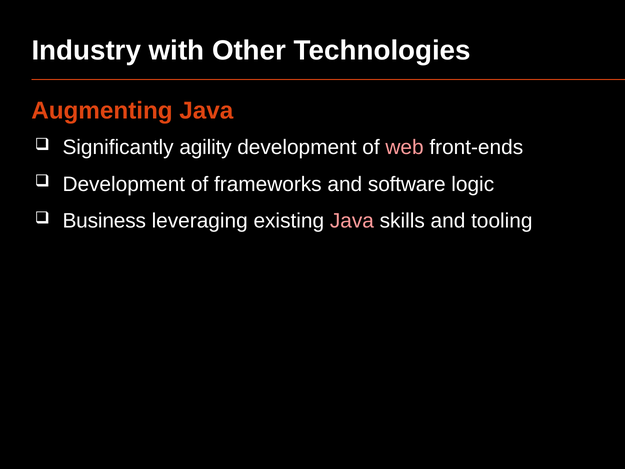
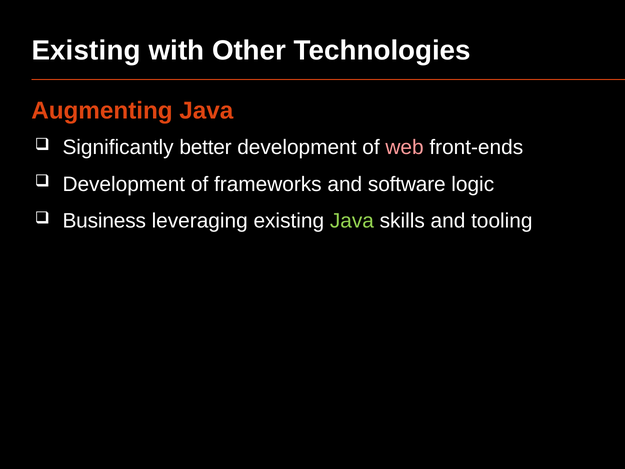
Industry: Industry -> Existing (86, 51)
agility: agility -> better (206, 147)
Java colour: pink -> light green (352, 221)
